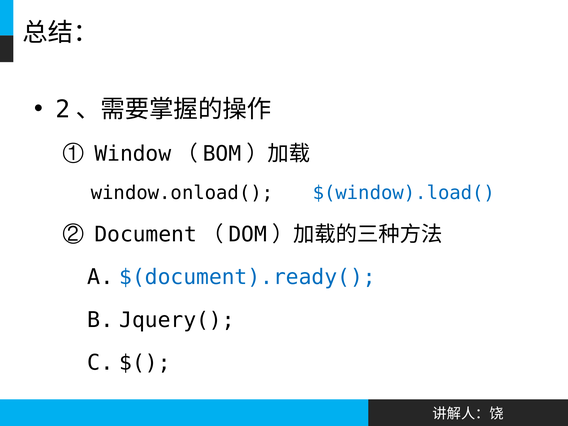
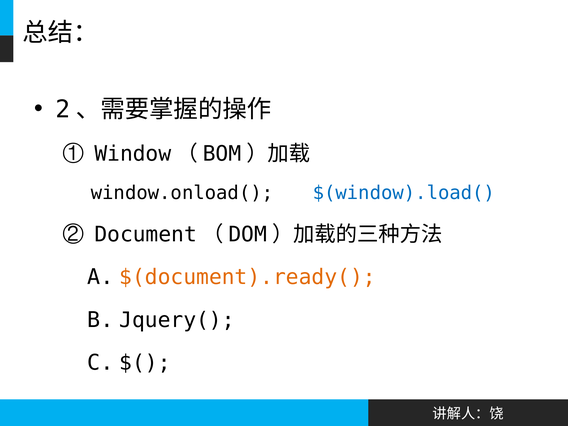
$(document).ready( colour: blue -> orange (247, 277)
